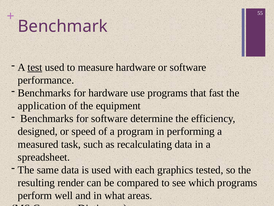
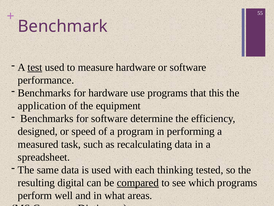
fast: fast -> this (216, 93)
graphics: graphics -> thinking (175, 170)
render: render -> digital (71, 182)
compared underline: none -> present (138, 182)
